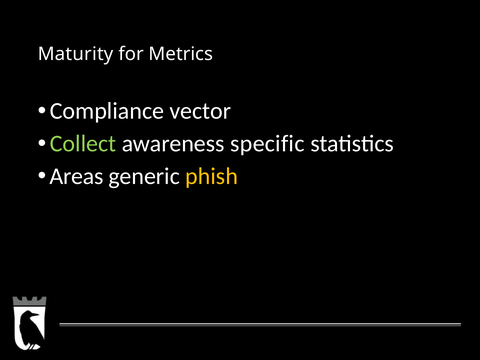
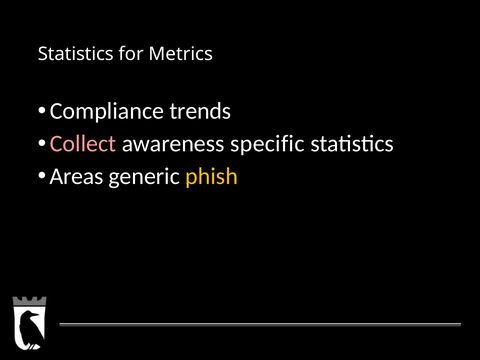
Maturity: Maturity -> Statistics (76, 54)
vector: vector -> trends (200, 111)
Collect colour: light green -> pink (83, 144)
